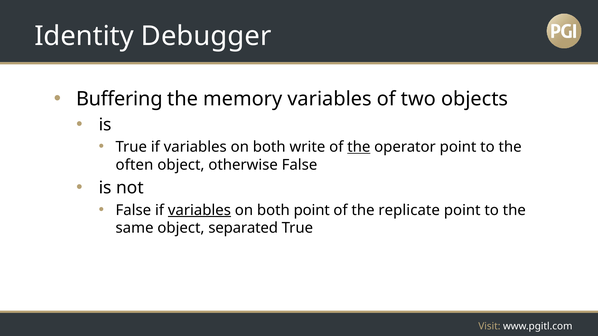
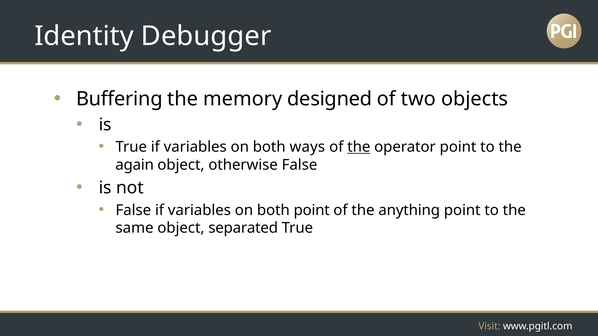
memory variables: variables -> designed (330, 99)
write: write -> ways (307, 147)
often: often -> again (135, 165)
variables underline: present -> none (199, 210)
replicate: replicate -> anything (409, 210)
